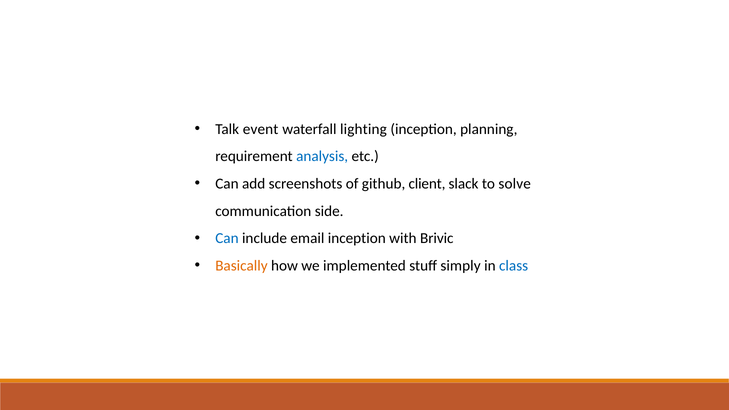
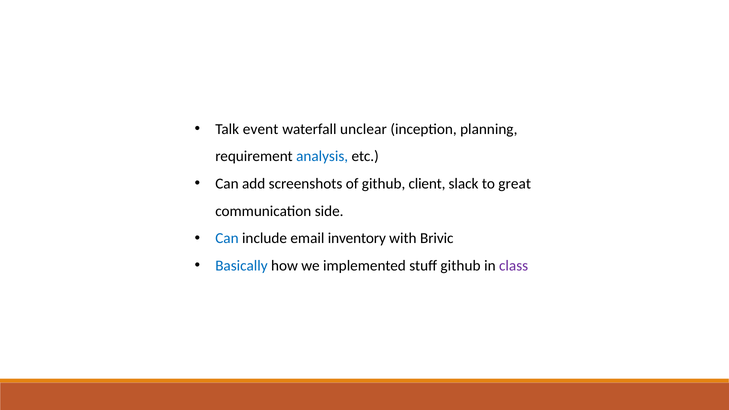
lighting: lighting -> unclear (363, 129)
solve: solve -> great (515, 184)
email inception: inception -> inventory (357, 238)
Basically colour: orange -> blue (241, 266)
stuff simply: simply -> github (461, 266)
class colour: blue -> purple (514, 266)
